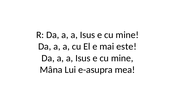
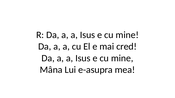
este: este -> cred (127, 47)
